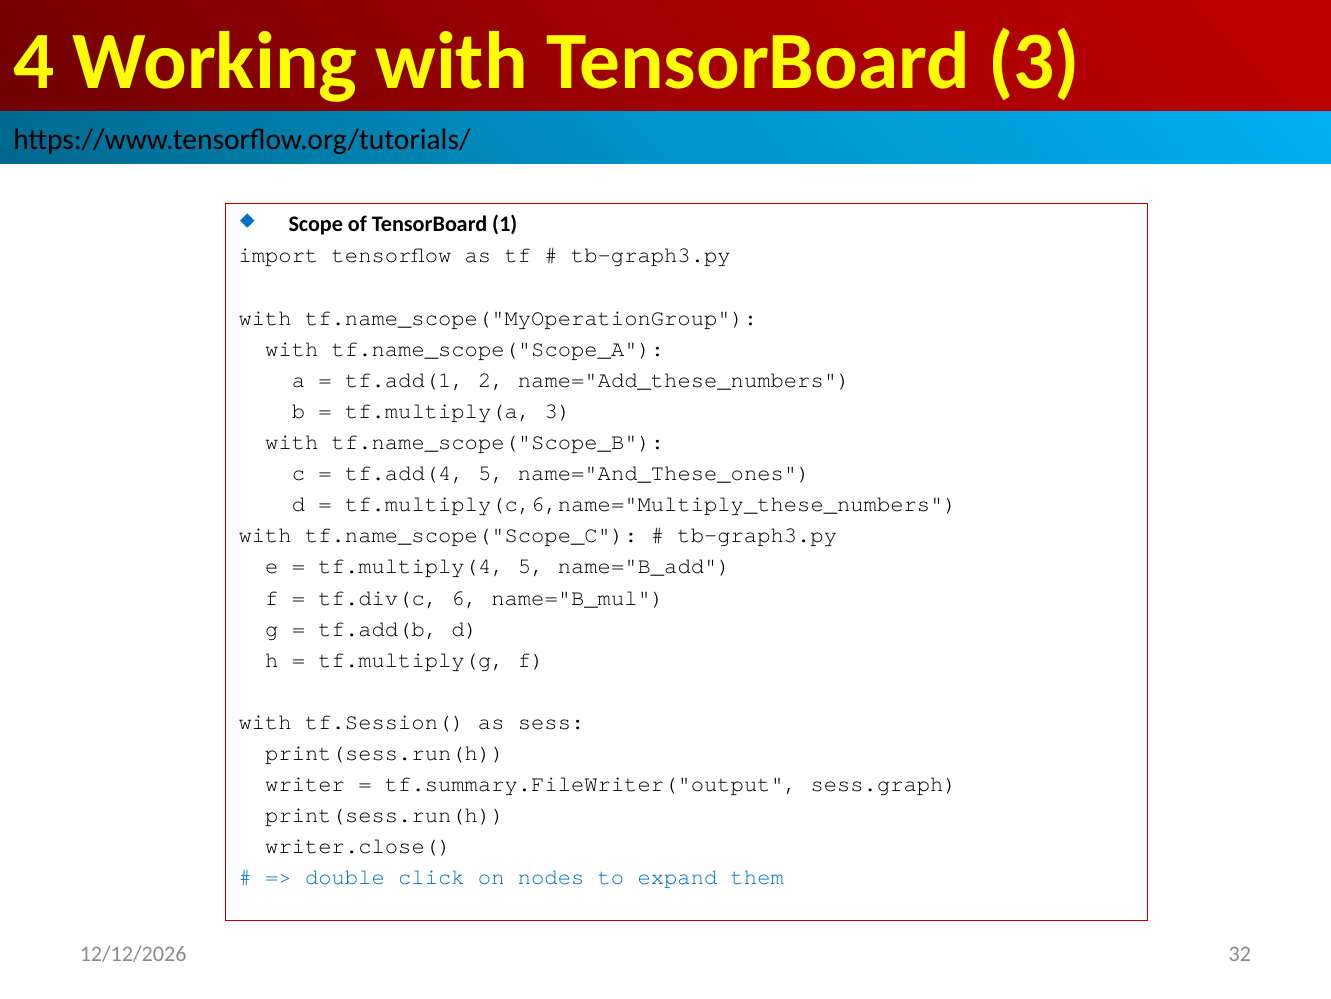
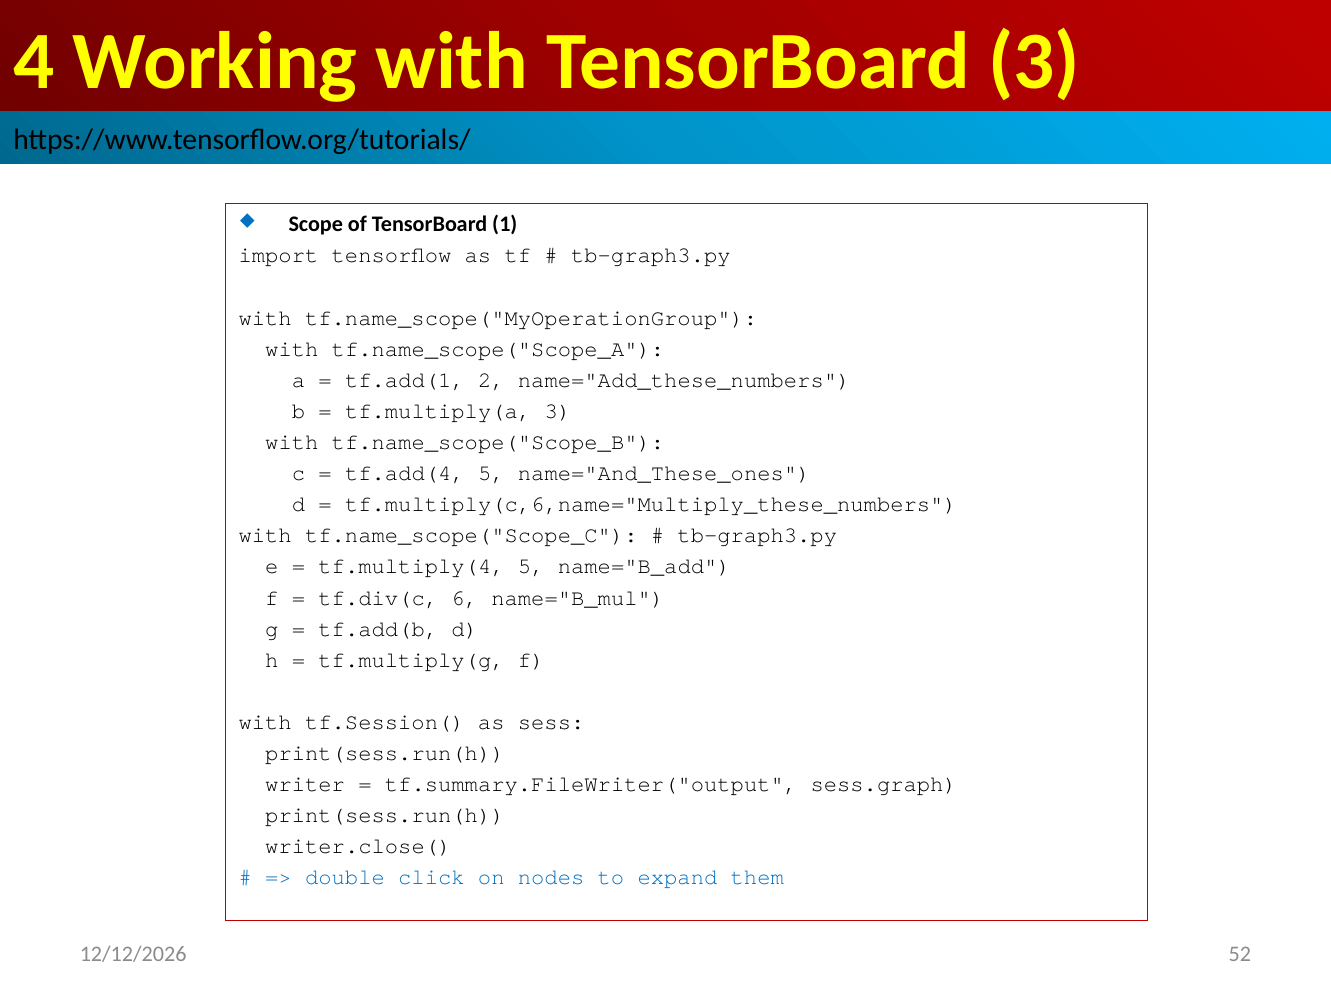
32: 32 -> 52 (1240, 953)
